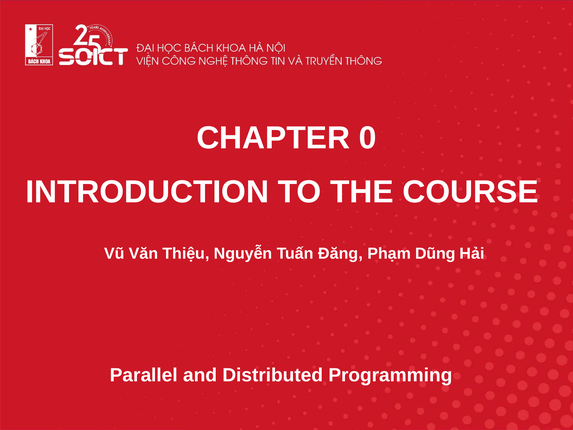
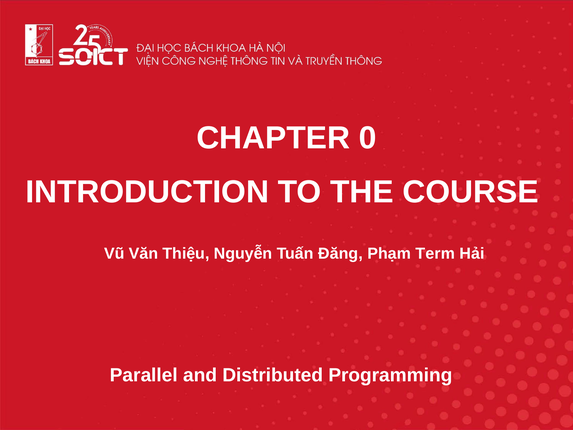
Dũng: Dũng -> Term (435, 253)
